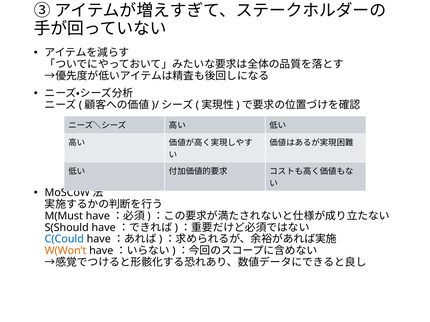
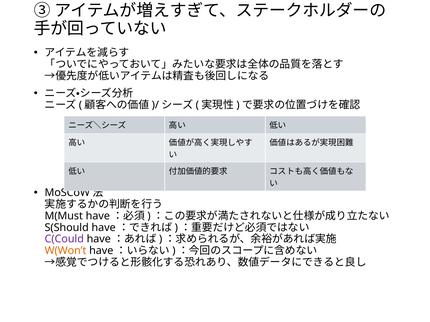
C(Could colour: blue -> purple (64, 239)
